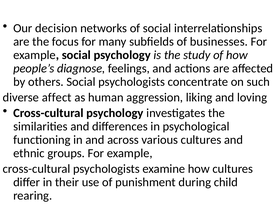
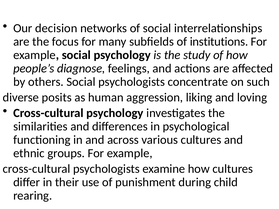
businesses: businesses -> institutions (219, 42)
affect: affect -> posits (57, 98)
